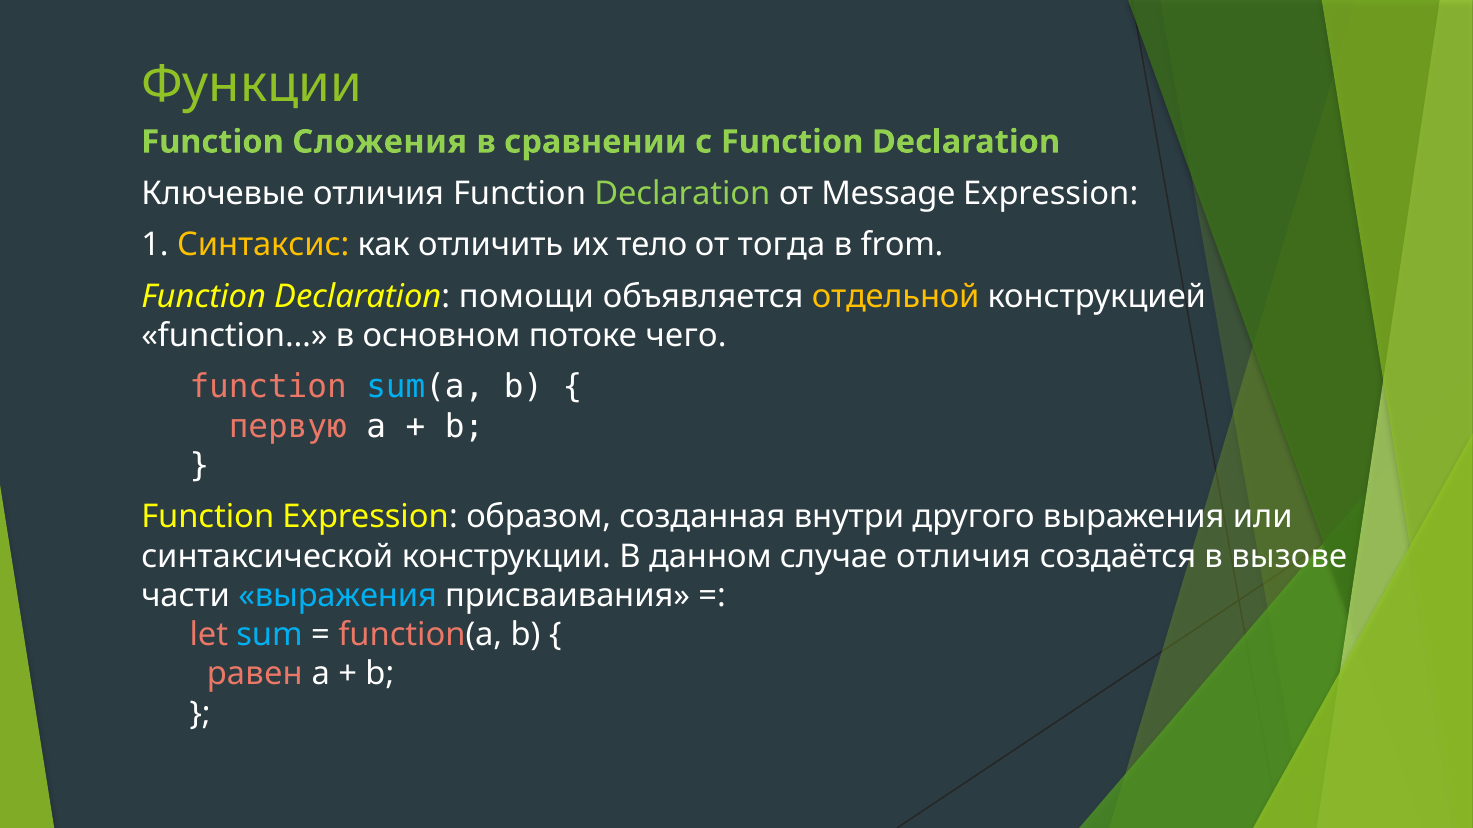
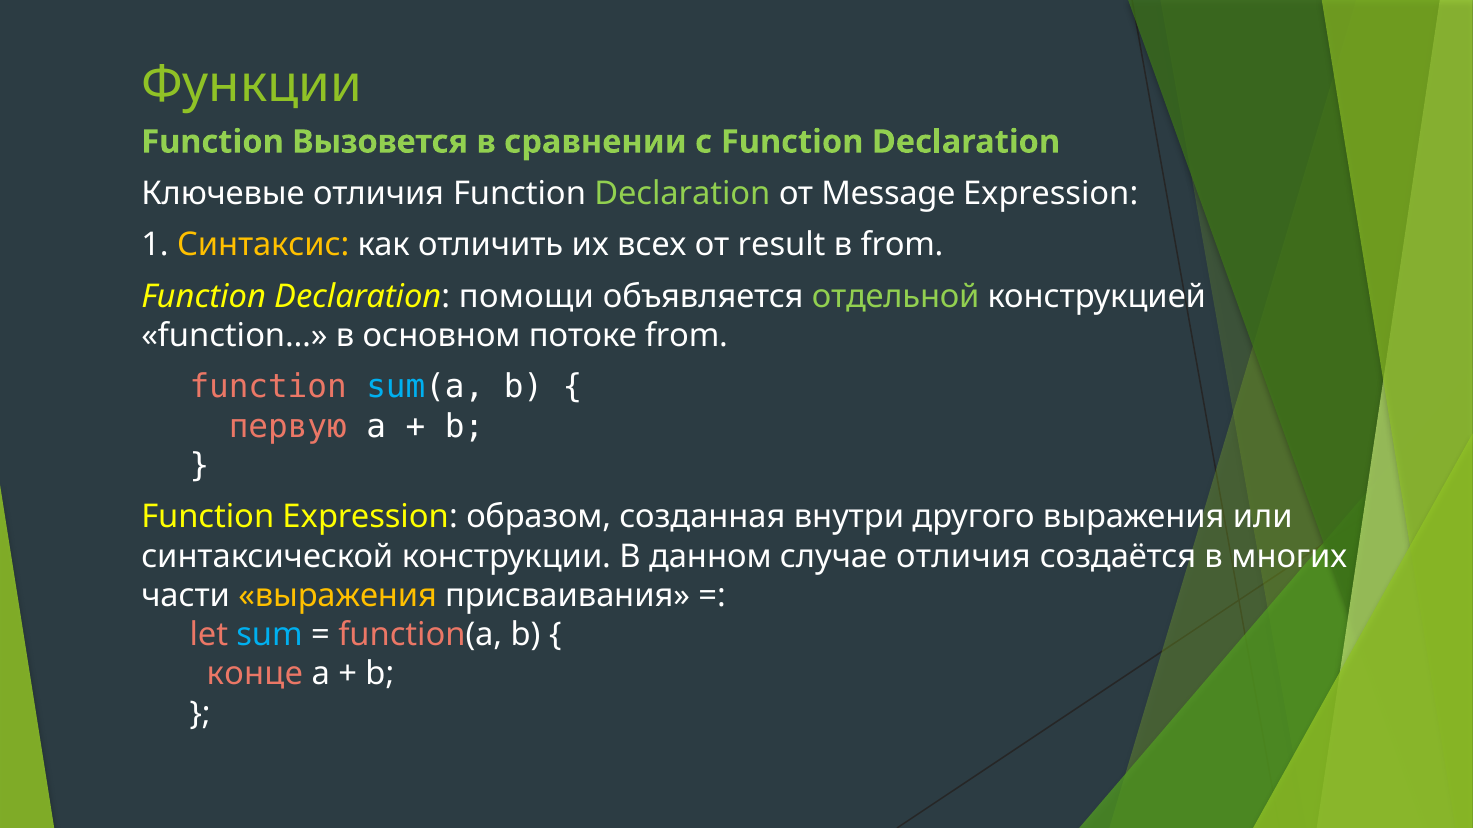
Сложения: Сложения -> Вызовется (380, 142)
тело: тело -> всех (652, 245)
тогда: тогда -> result (782, 245)
отдельной colour: yellow -> light green (896, 297)
потоке чего: чего -> from (686, 336)
вызове: вызове -> многих (1289, 557)
выражения colour: light blue -> yellow (338, 596)
равен: равен -> конце (255, 675)
